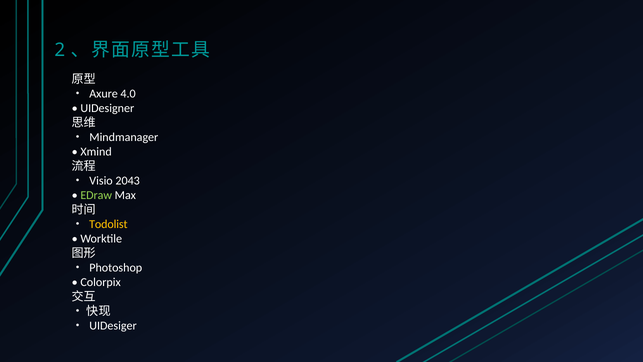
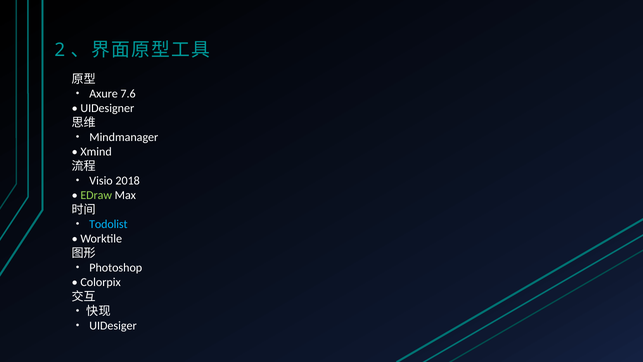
4.0: 4.0 -> 7.6 (128, 94)
2043: 2043 -> 2018 (128, 181)
Todolist colour: yellow -> light blue (108, 224)
